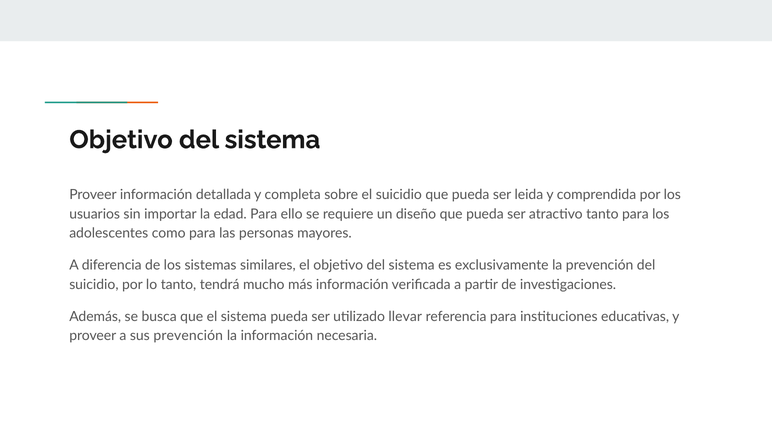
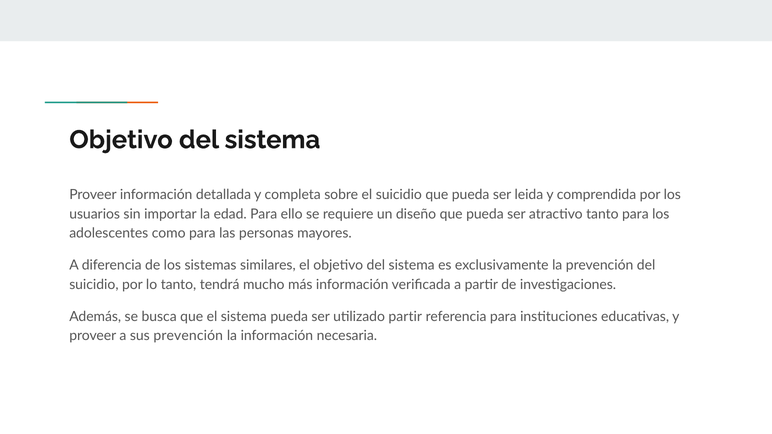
utilizado llevar: llevar -> partir (405, 317)
